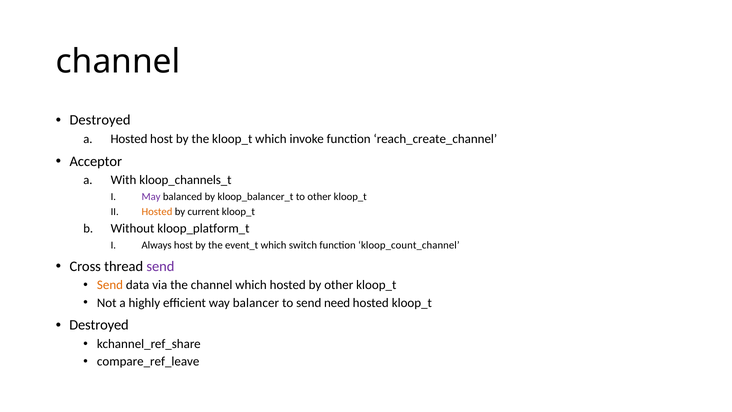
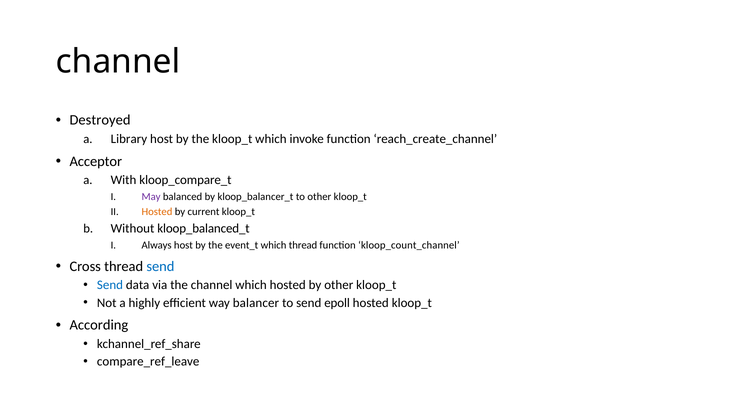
a Hosted: Hosted -> Library (129, 139)
kloop_channels_t: kloop_channels_t -> kloop_compare_t (185, 180)
kloop_platform_t: kloop_platform_t -> kloop_balanced_t (203, 228)
which switch: switch -> thread (303, 245)
send colour: purple -> blue (160, 266)
Send colour: orange -> blue (110, 285)
need: need -> epoll (337, 303)
Destroyed: Destroyed -> According (99, 325)
